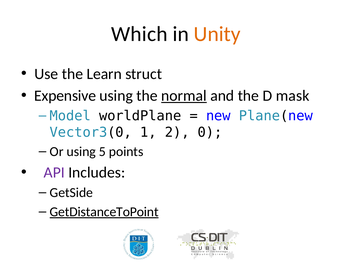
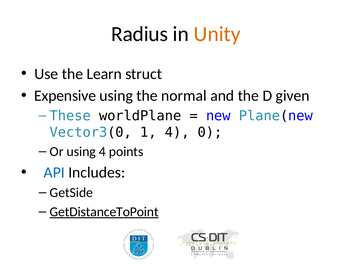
Which: Which -> Radius (140, 34)
normal underline: present -> none (184, 96)
mask: mask -> given (293, 96)
Model: Model -> These (70, 116)
1 2: 2 -> 4 (177, 132)
using 5: 5 -> 4 (102, 152)
API colour: purple -> blue (54, 172)
